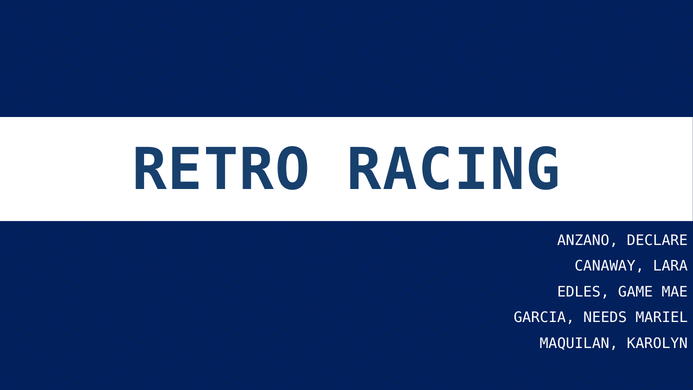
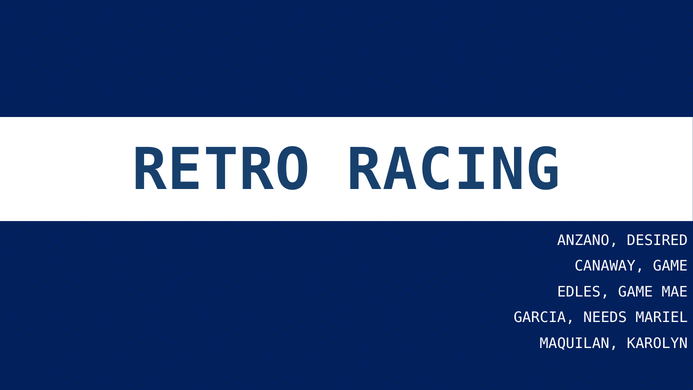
DECLARE: DECLARE -> DESIRED (657, 240)
CANAWAY LARA: LARA -> GAME (670, 266)
